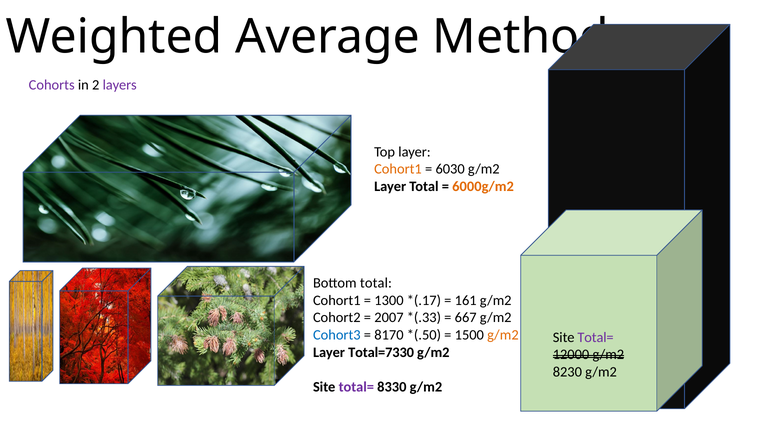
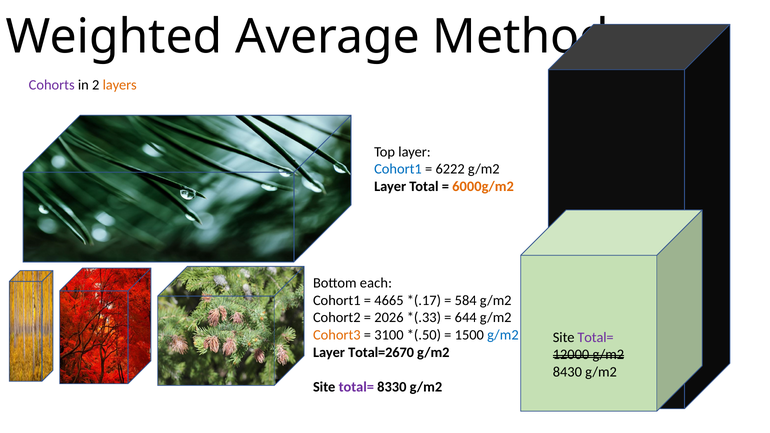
layers colour: purple -> orange (120, 85)
Cohort1 colour: orange -> blue (398, 169)
6030: 6030 -> 6222 (450, 169)
Bottom total: total -> each (376, 283)
1300: 1300 -> 4665 (389, 300)
161: 161 -> 584 (466, 300)
2007: 2007 -> 2026 (389, 318)
667: 667 -> 644 (466, 318)
Cohort3 colour: blue -> orange (337, 335)
8170: 8170 -> 3100 (389, 335)
g/m2 colour: orange -> blue (503, 335)
Total=7330: Total=7330 -> Total=2670 (381, 352)
8230: 8230 -> 8430 (567, 372)
